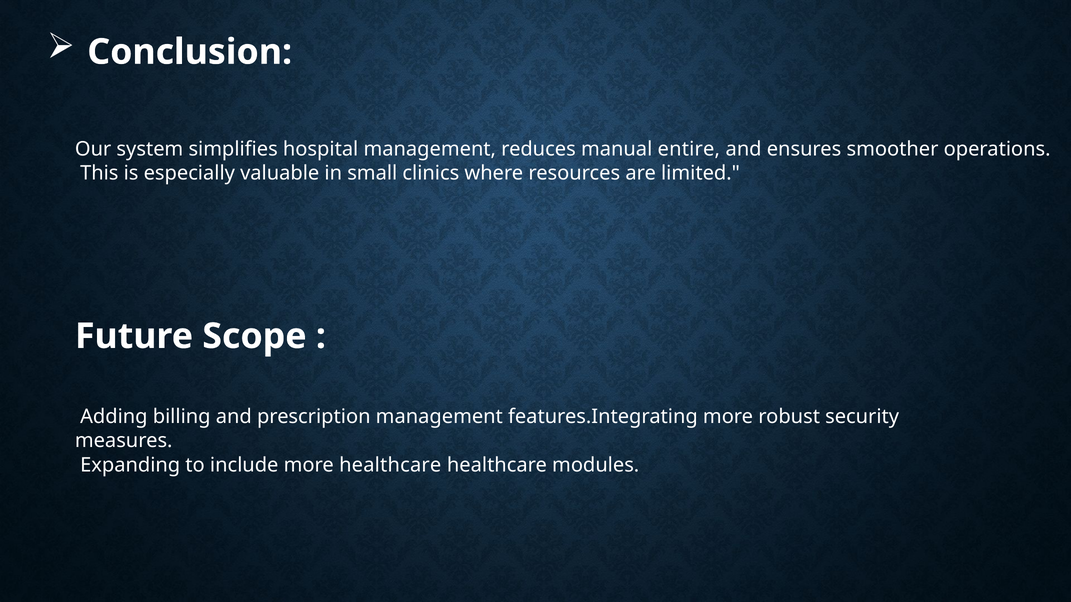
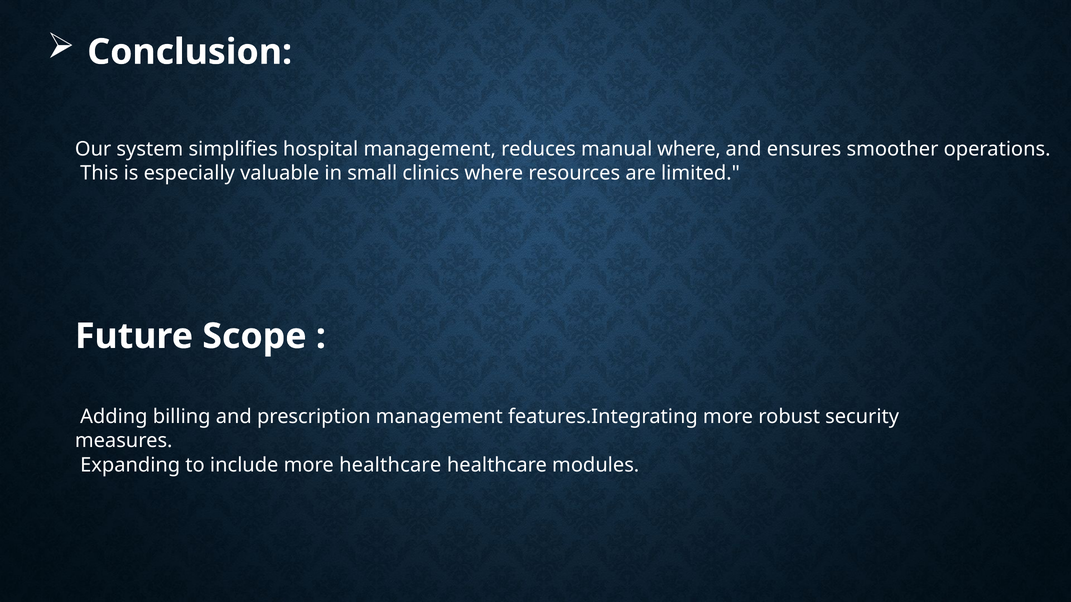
manual entire: entire -> where (689, 149)
